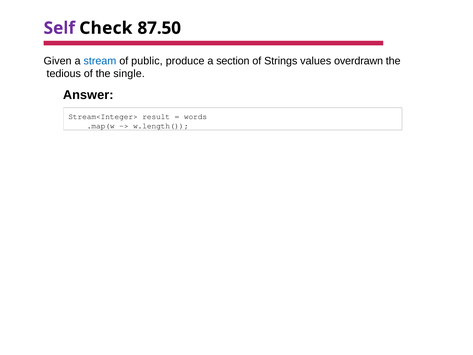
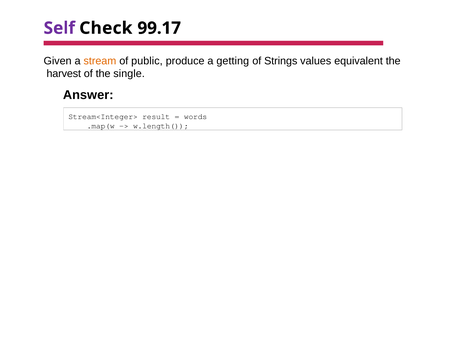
87.50: 87.50 -> 99.17 (159, 28)
stream colour: blue -> orange (100, 61)
section: section -> getting (233, 61)
overdrawn: overdrawn -> equivalent (359, 61)
tedious: tedious -> harvest (64, 74)
